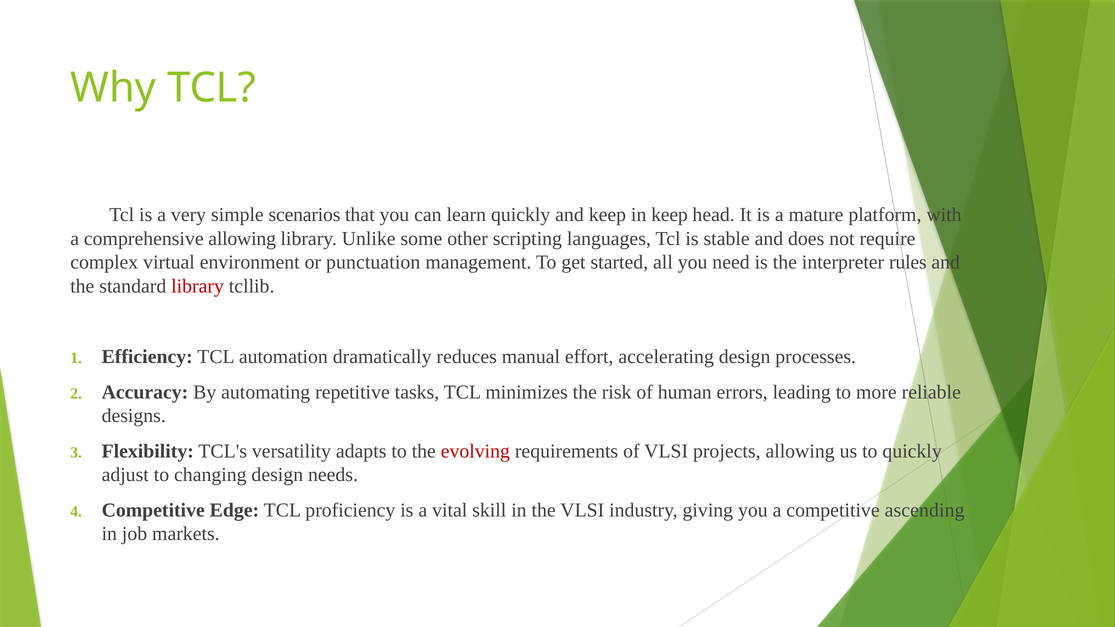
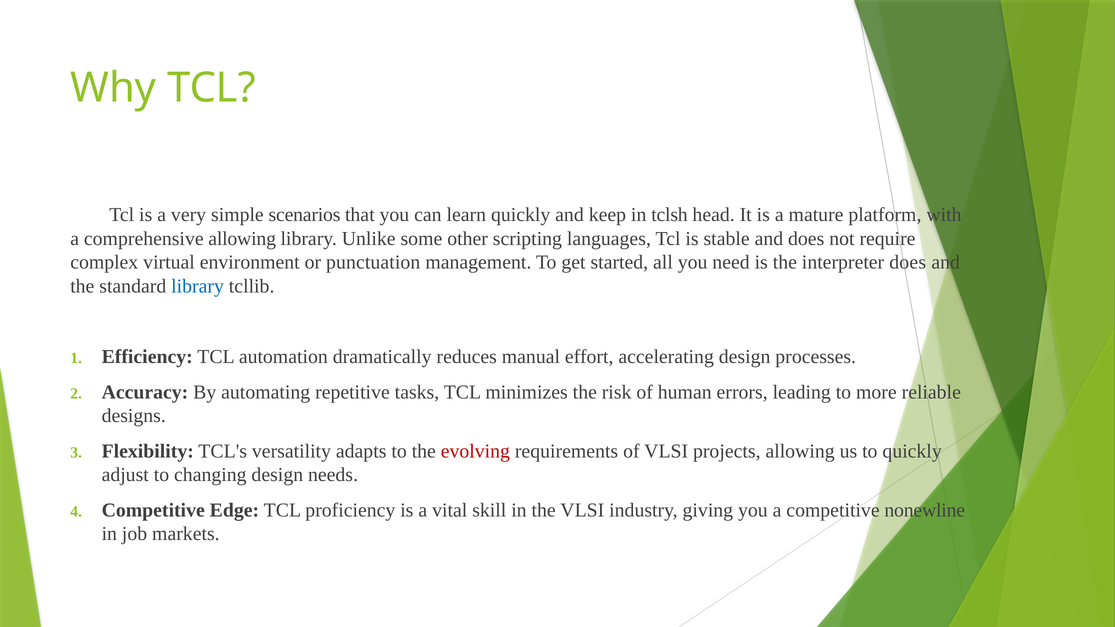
in keep: keep -> tclsh (670, 215)
interpreter rules: rules -> does (908, 262)
library colour: red -> blue (198, 286)
ascending: ascending -> nonewline (925, 510)
